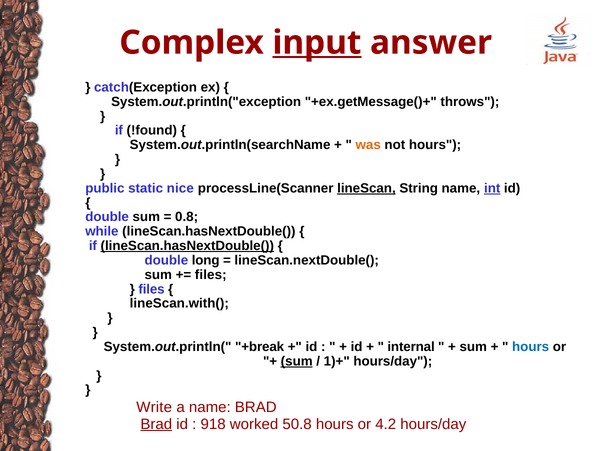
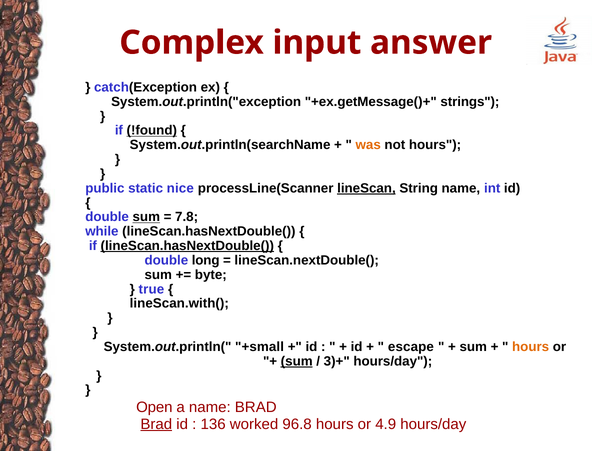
input underline: present -> none (317, 43)
throws: throws -> strings (470, 102)
!found underline: none -> present (152, 131)
int underline: present -> none (492, 188)
sum underline: none -> present (146, 217)
0.8: 0.8 -> 7.8 (187, 217)
files: files -> byte (211, 275)
files: files -> true (151, 289)
+break: +break -> +small (260, 347)
internal: internal -> escape (411, 347)
hours colour: blue -> orange (531, 347)
1)+: 1)+ -> 3)+ (337, 362)
Write: Write -> Open (154, 408)
918: 918 -> 136 (213, 425)
50.8: 50.8 -> 96.8 (297, 425)
4.2: 4.2 -> 4.9 (386, 425)
